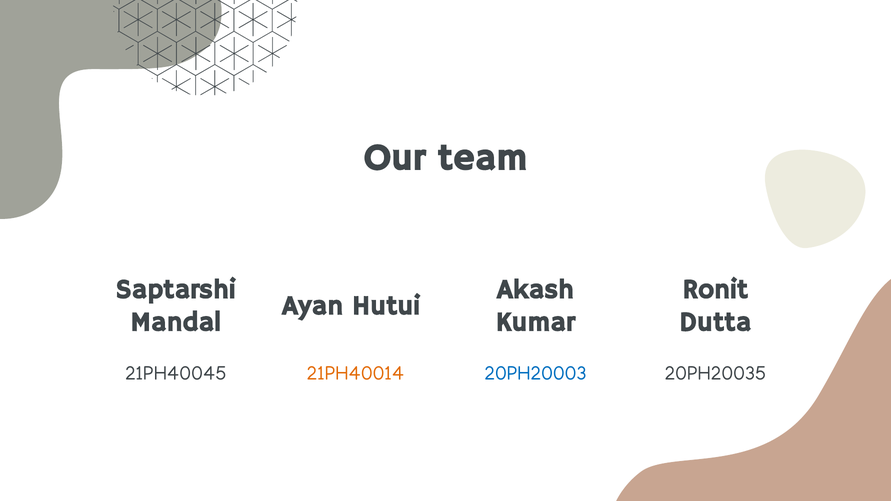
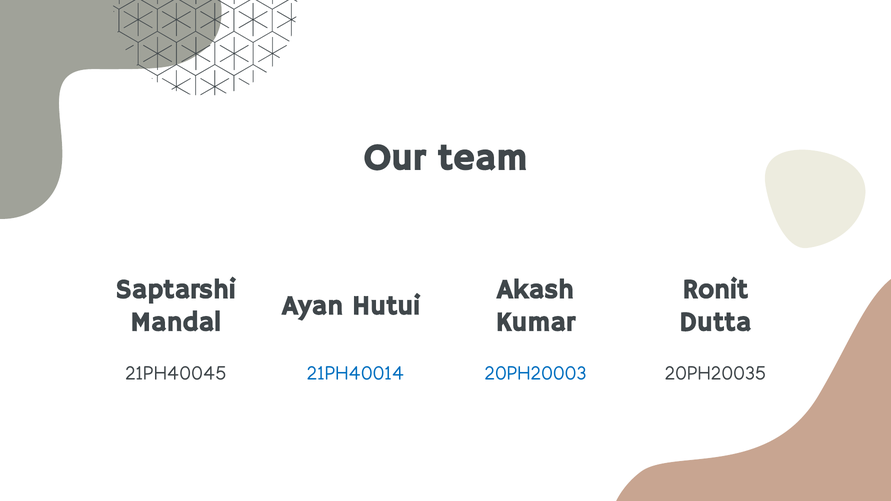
21PH40014 colour: orange -> blue (355, 373)
